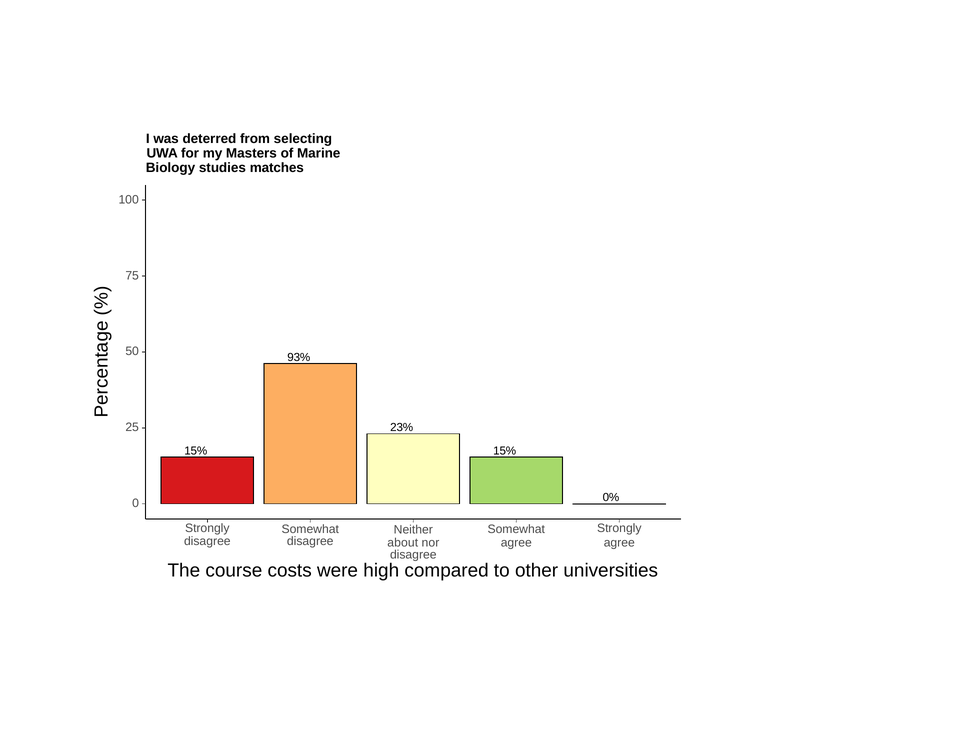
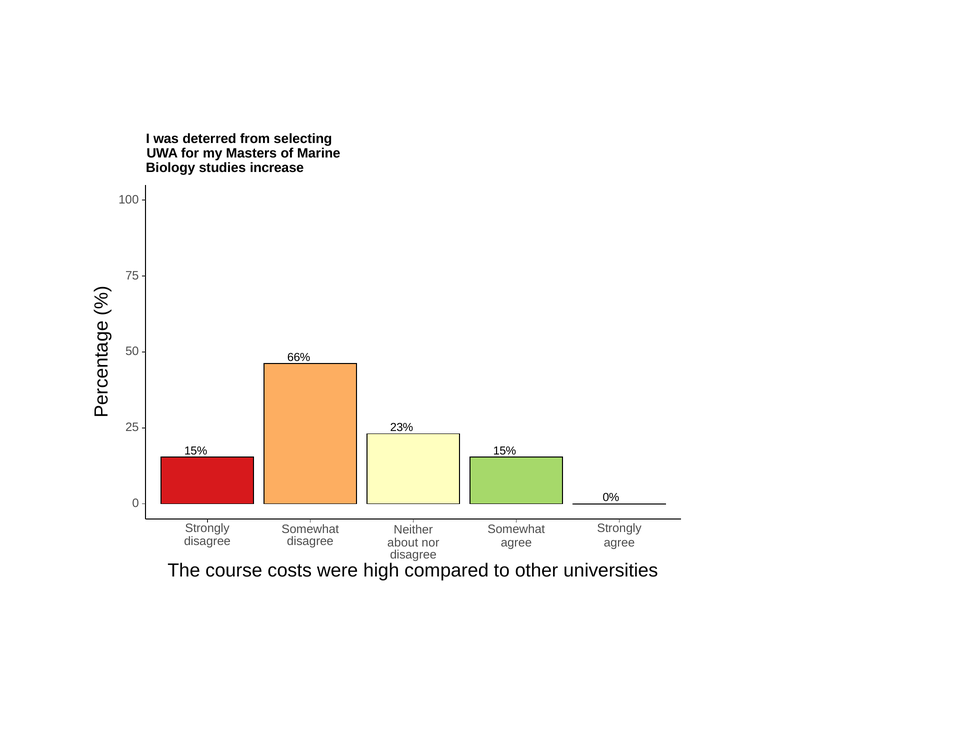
matches: matches -> increase (277, 168)
93%: 93% -> 66% (299, 357)
